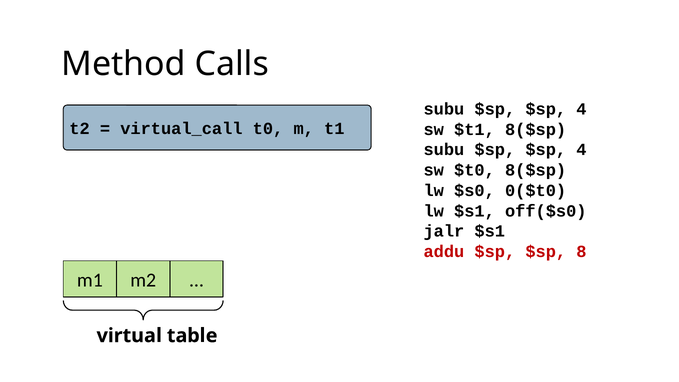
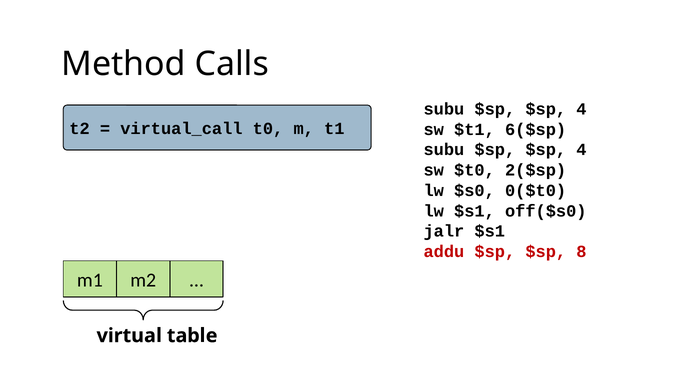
$t1 8($sp: 8($sp -> 6($sp (536, 129)
$t0 8($sp: 8($sp -> 2($sp (536, 170)
